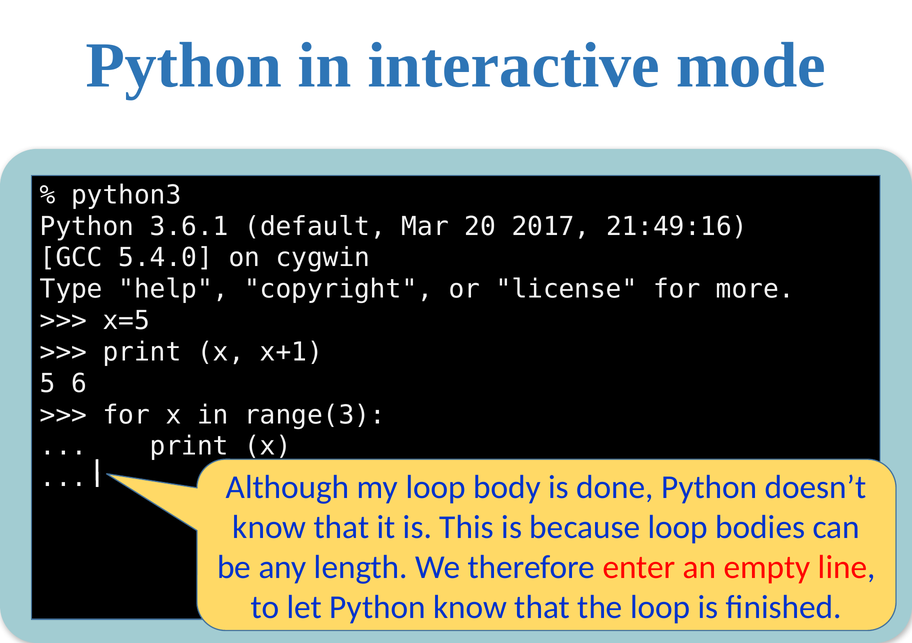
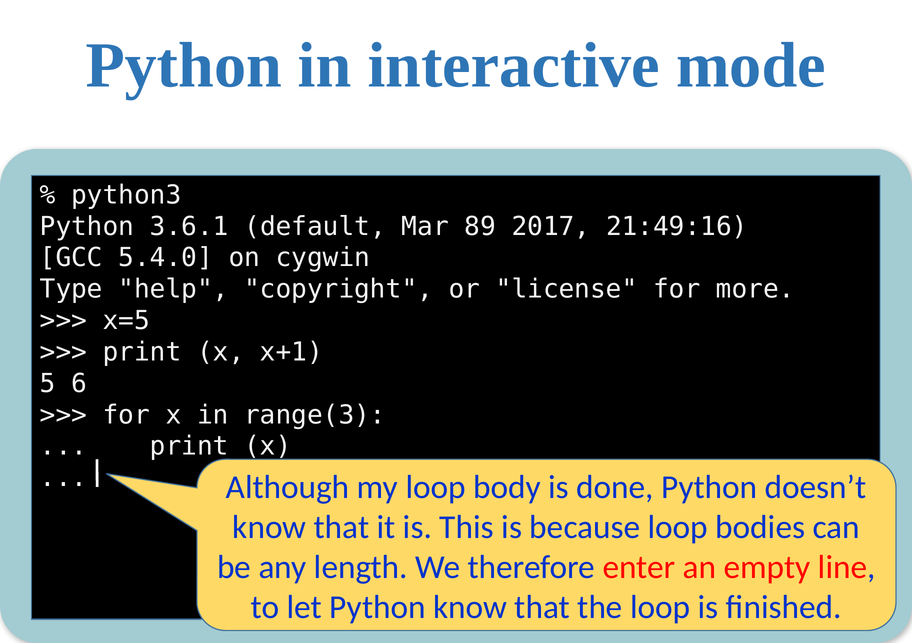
20: 20 -> 89 (480, 226)
